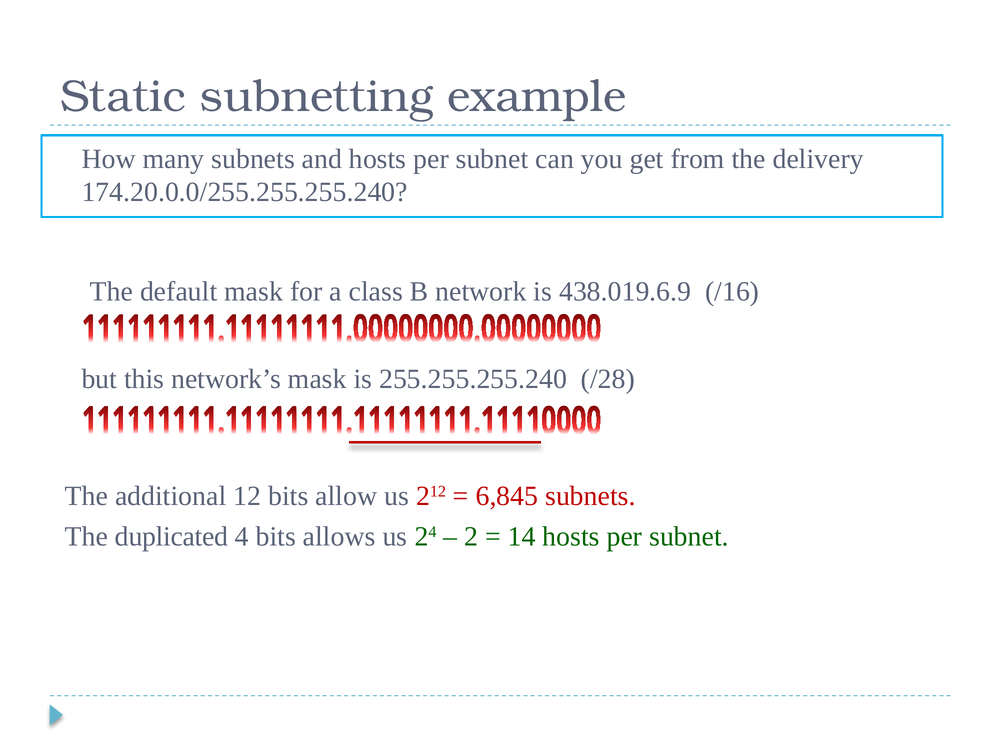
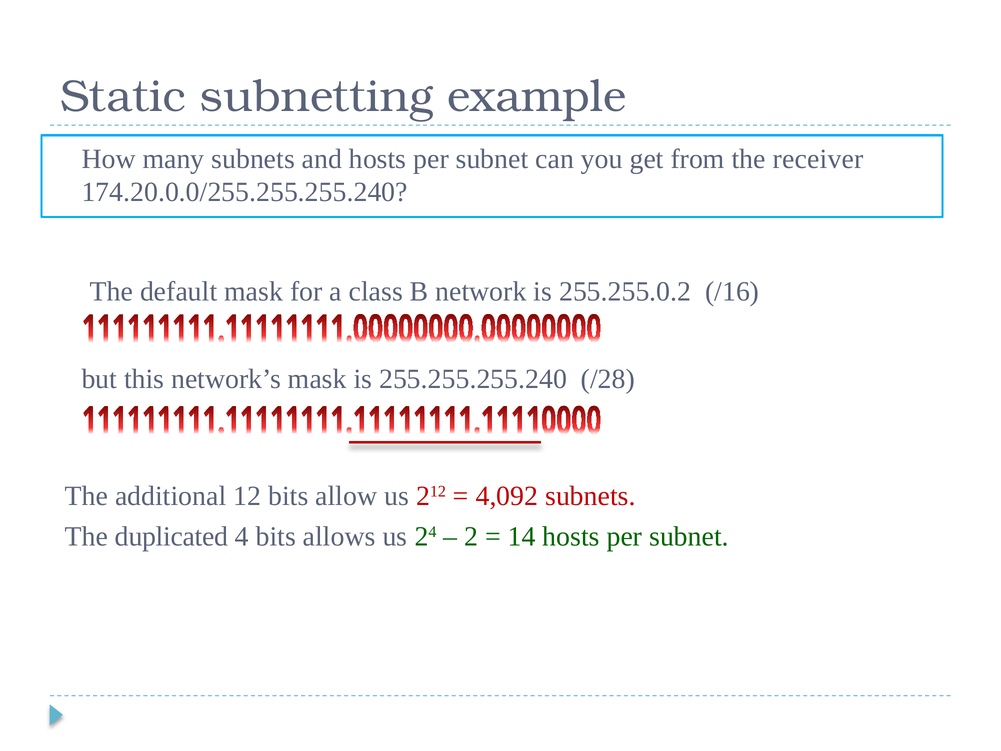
delivery: delivery -> receiver (818, 159)
438.019.6.9: 438.019.6.9 -> 255.255.0.2 (625, 292)
6,845: 6,845 -> 4,092 (507, 496)
